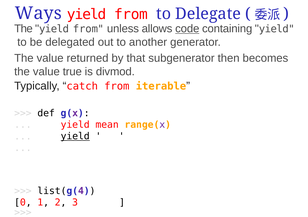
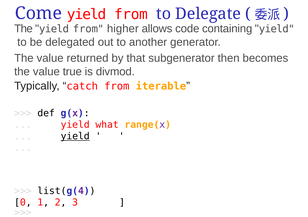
Ways: Ways -> Come (38, 13)
unless: unless -> higher (123, 29)
code underline: present -> none (187, 29)
mean: mean -> what (107, 125)
